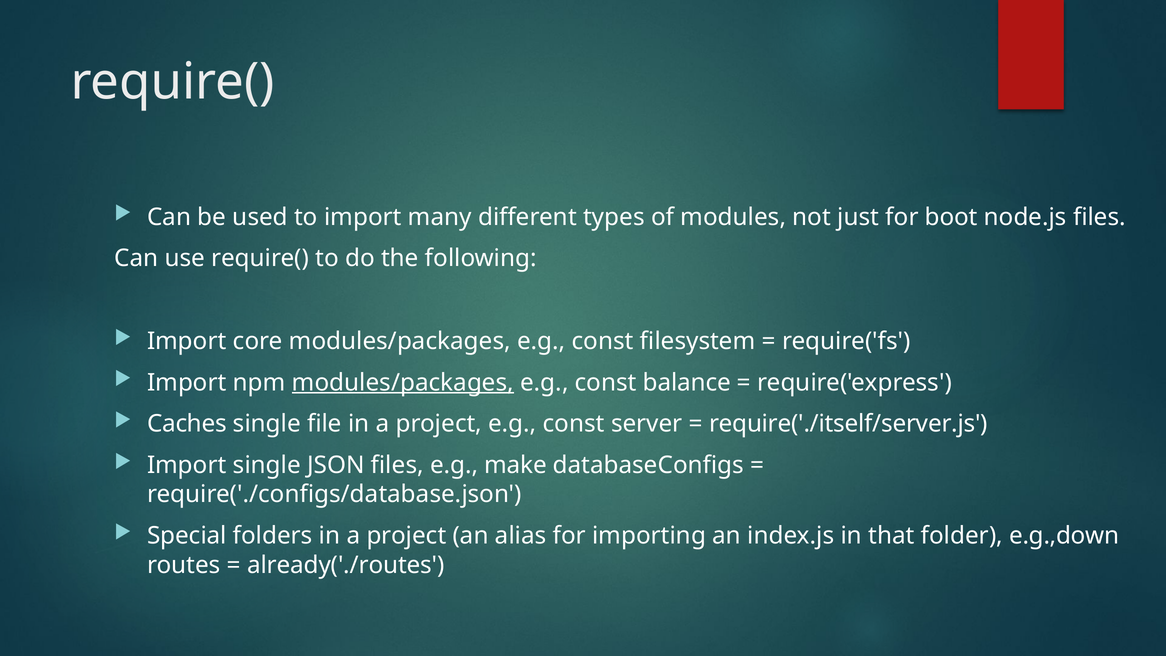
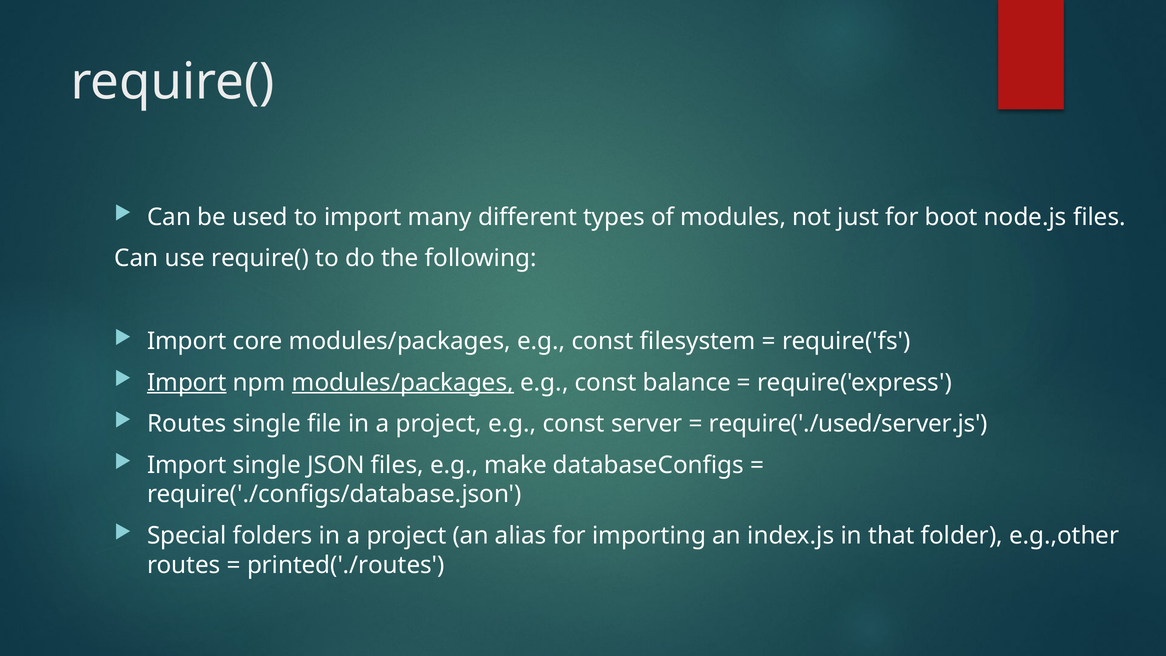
Import underline: none -> present (187, 382)
Caches: Caches -> Routes (187, 424)
require('./itself/server.js: require('./itself/server.js -> require('./used/server.js (848, 424)
e.g.,down: e.g.,down -> e.g.,other (1064, 536)
already('./routes: already('./routes -> printed('./routes (346, 565)
